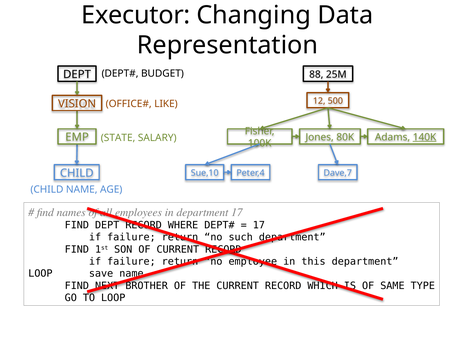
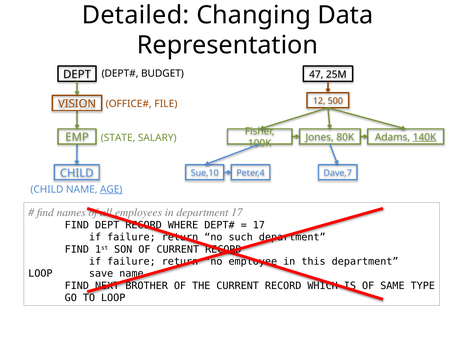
Executor: Executor -> Detailed (136, 15)
88: 88 -> 47 (316, 74)
LIKE: LIKE -> FILE (166, 104)
AGE underline: none -> present (111, 190)
